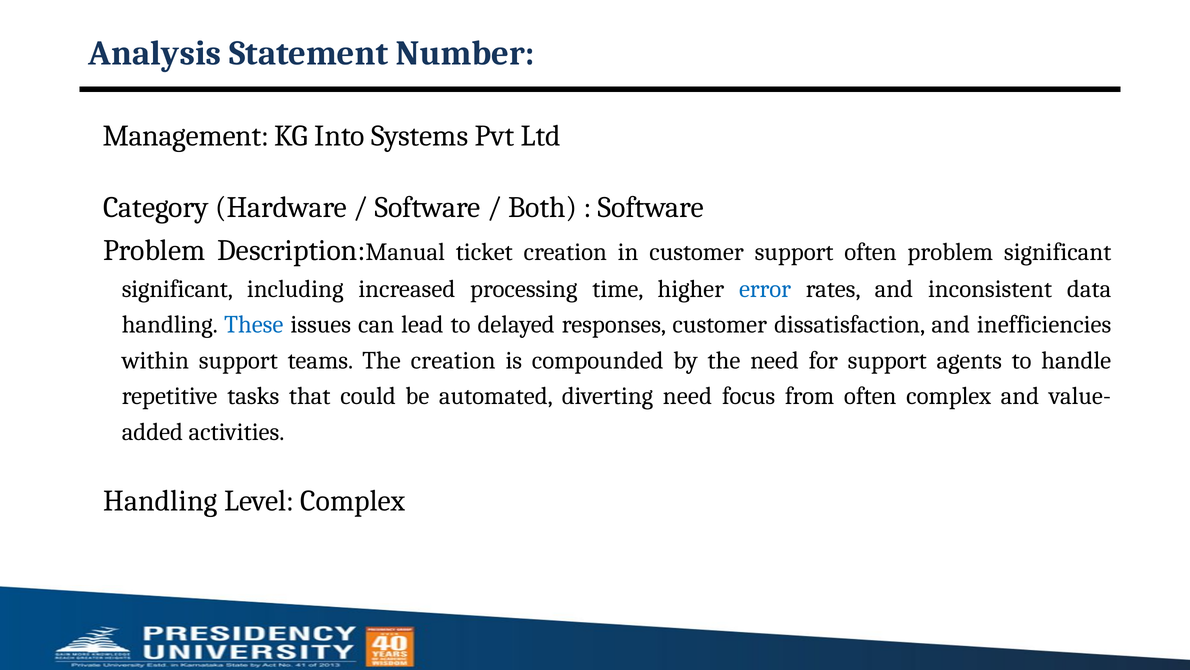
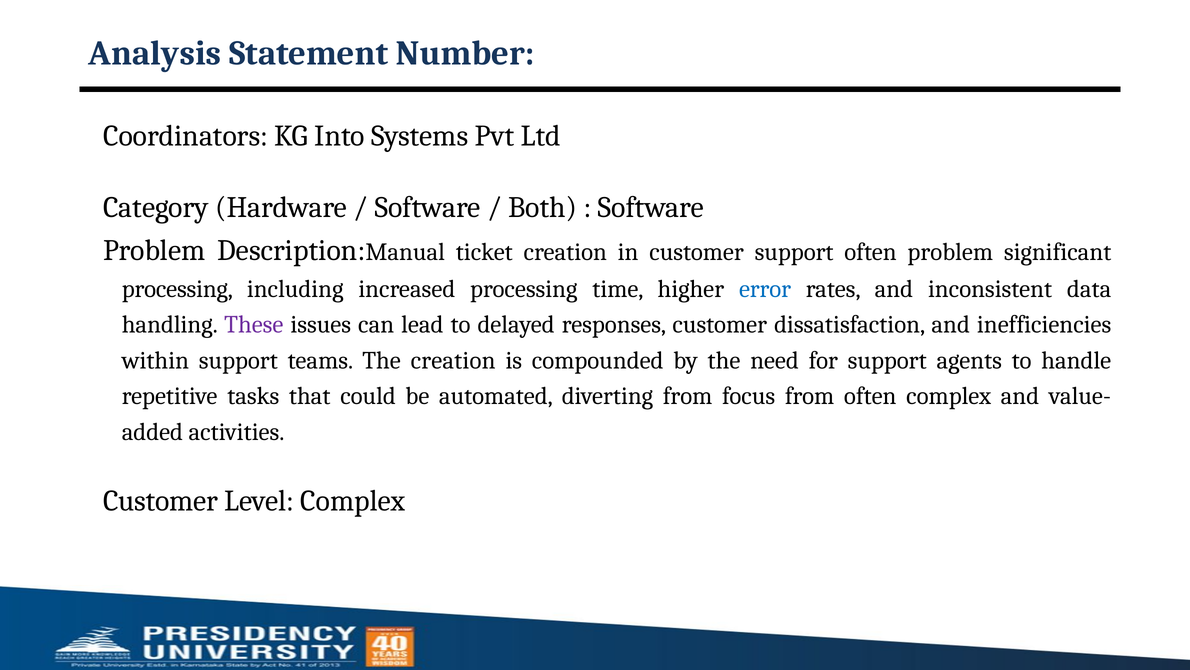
Management: Management -> Coordinators (186, 136)
significant: significant -> processing (177, 289)
These colour: blue -> purple (254, 324)
diverting need: need -> from (688, 396)
Handling: Handling -> Customer (160, 500)
